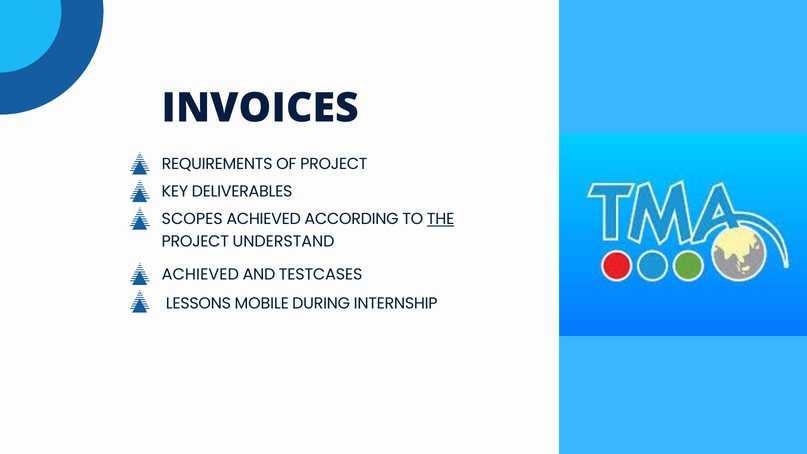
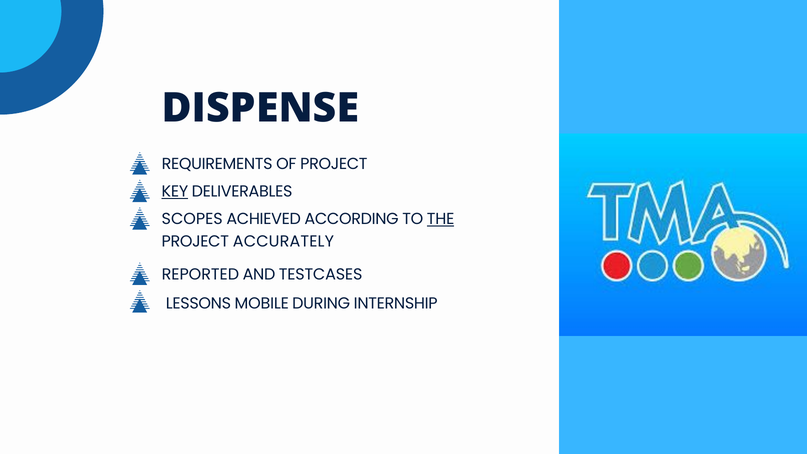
INVOICES: INVOICES -> DISPENSE (260, 108)
KEY underline: none -> present (175, 191)
UNDERSTAND: UNDERSTAND -> ACCURATELY (283, 241)
ACHIEVED: ACHIEVED -> REPORTED (200, 274)
